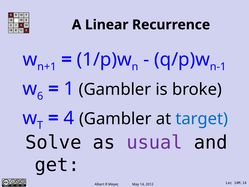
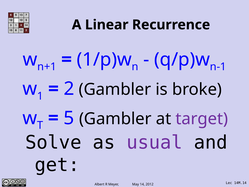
6: 6 -> 1 (40, 96)
1: 1 -> 2 (69, 89)
4: 4 -> 5 (69, 118)
target colour: blue -> purple (202, 119)
